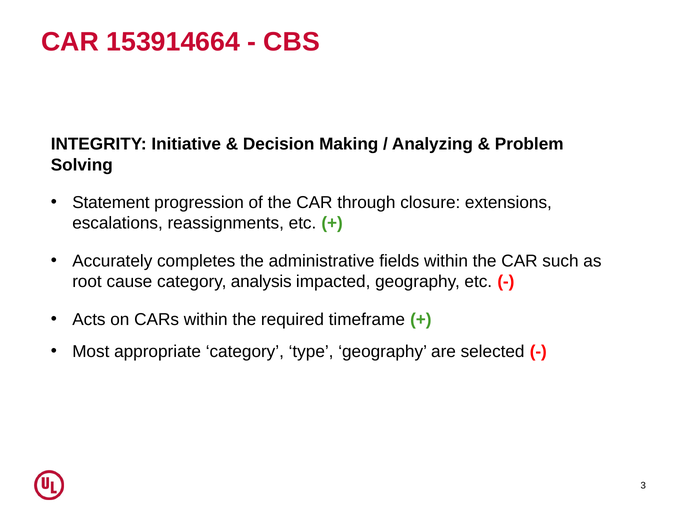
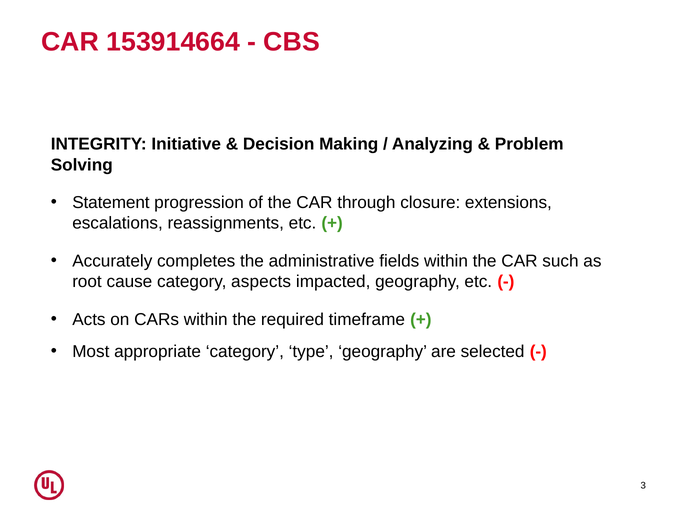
analysis: analysis -> aspects (261, 282)
